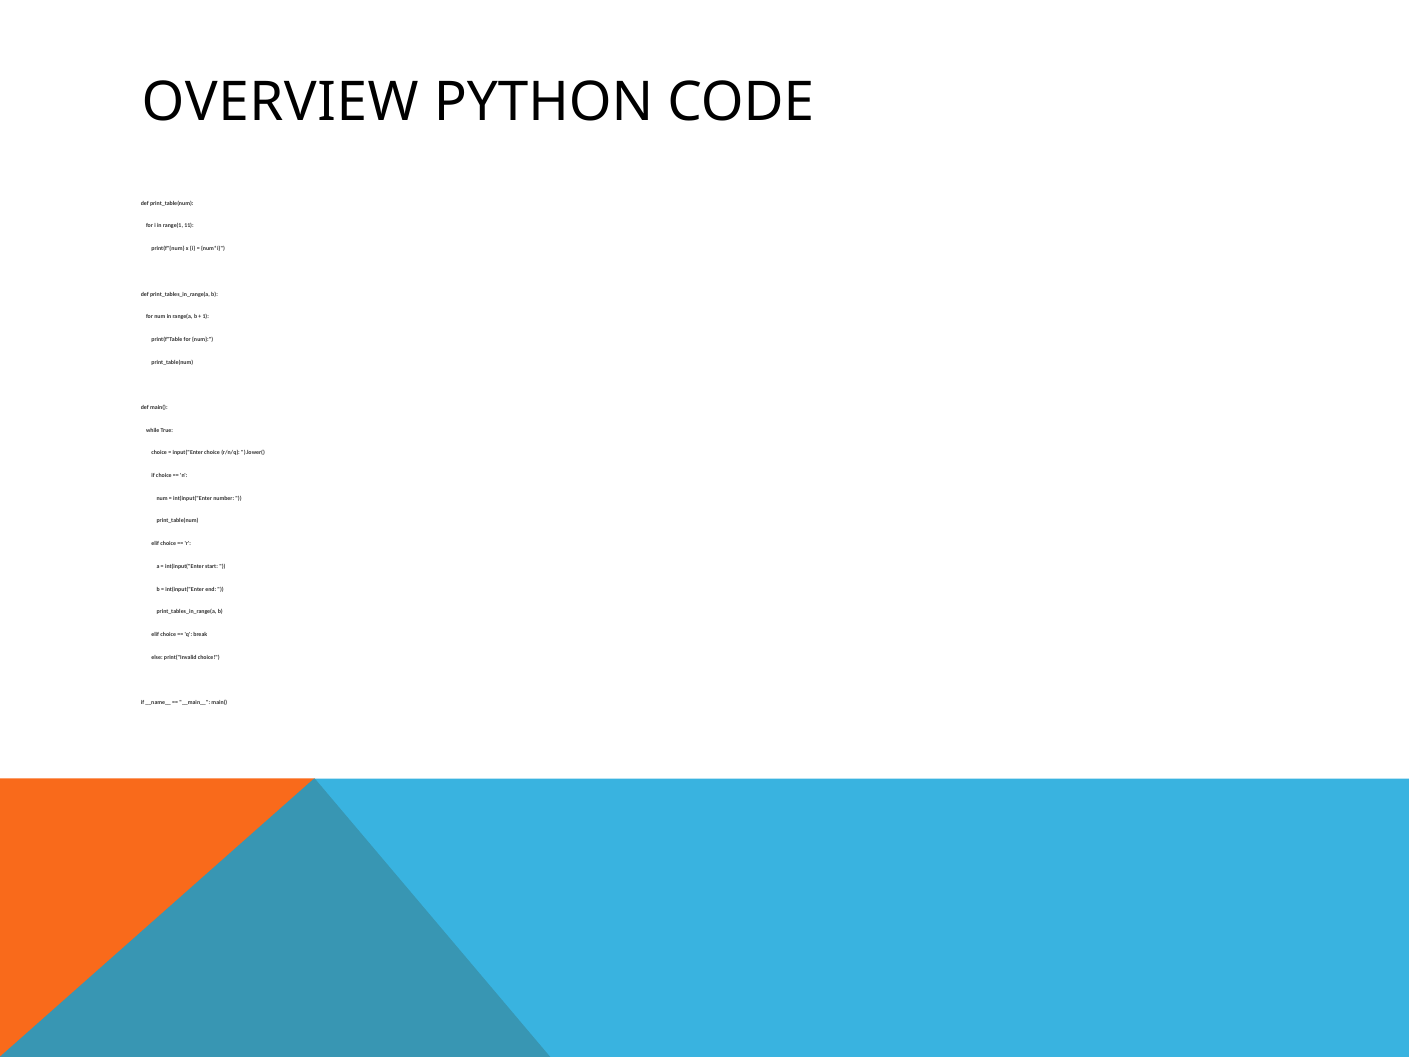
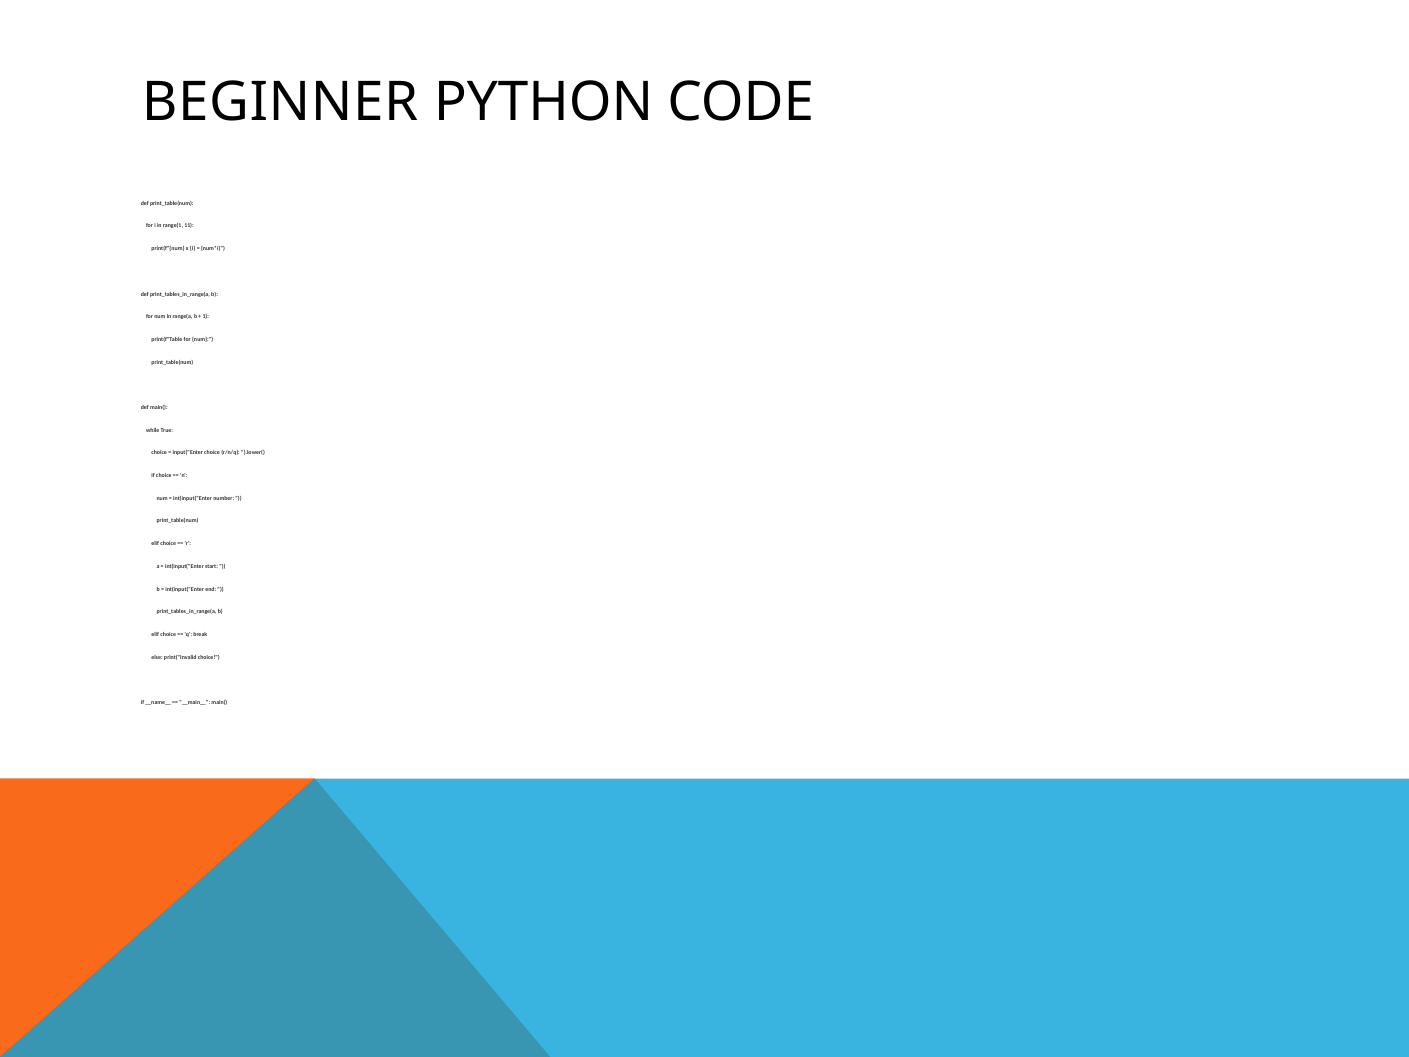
OVERVIEW: OVERVIEW -> BEGINNER (280, 102)
